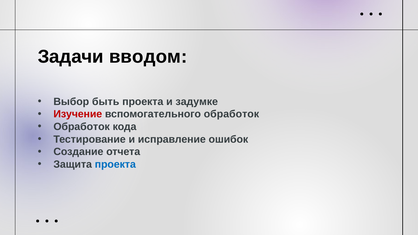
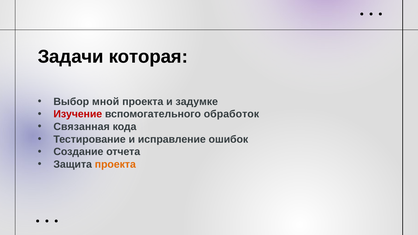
вводом: вводом -> которая (148, 57)
быть: быть -> мной (106, 102)
Обработок: Обработок -> Связанная (82, 127)
проекта colour: blue -> orange (115, 164)
